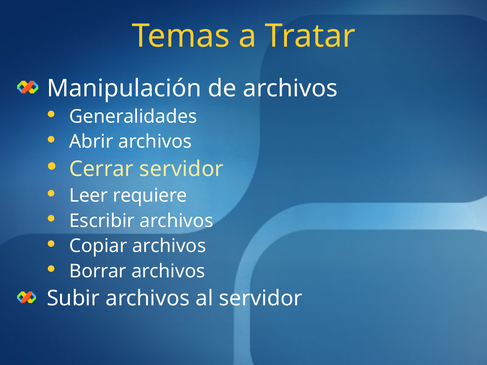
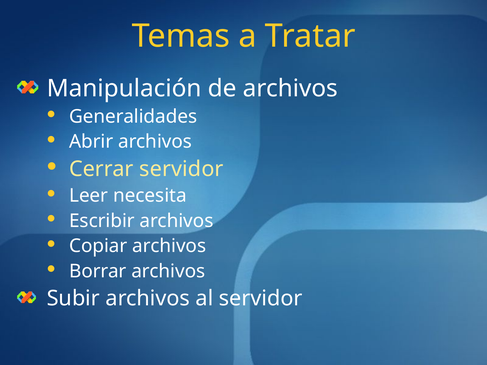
requiere: requiere -> necesita (150, 196)
